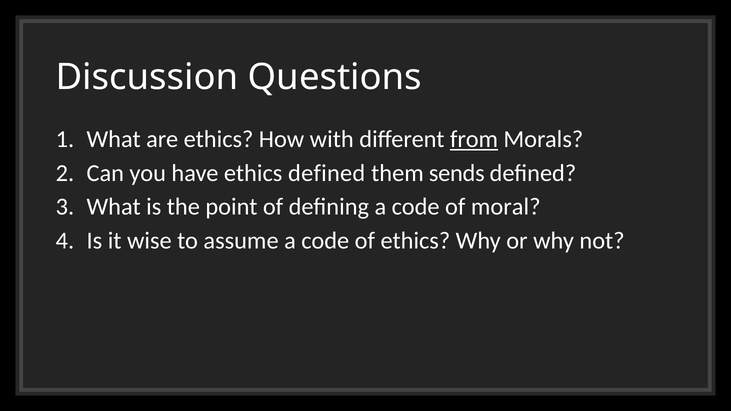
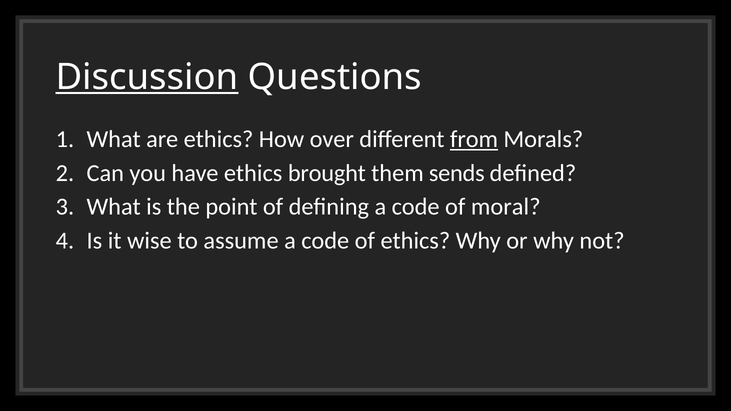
Discussion underline: none -> present (147, 77)
with: with -> over (332, 139)
ethics defined: defined -> brought (327, 173)
